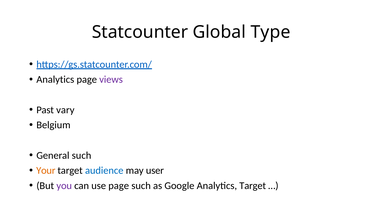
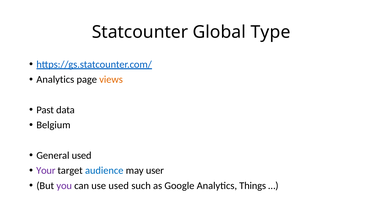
views colour: purple -> orange (111, 80)
vary: vary -> data (65, 110)
General such: such -> used (82, 156)
Your colour: orange -> purple (46, 171)
use page: page -> used (119, 186)
Analytics Target: Target -> Things (253, 186)
